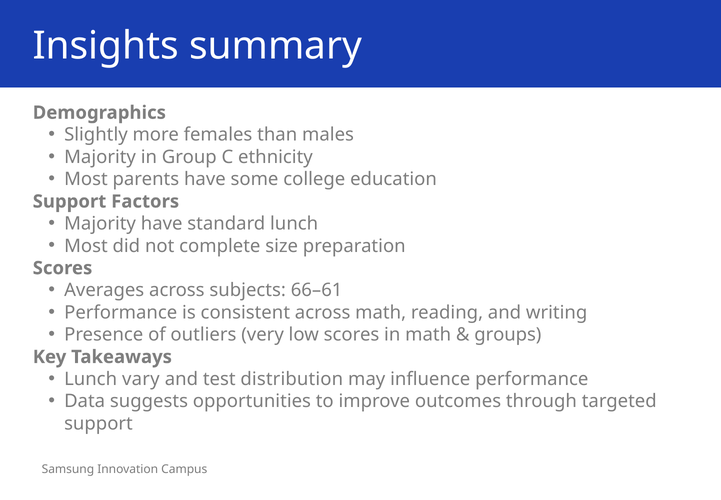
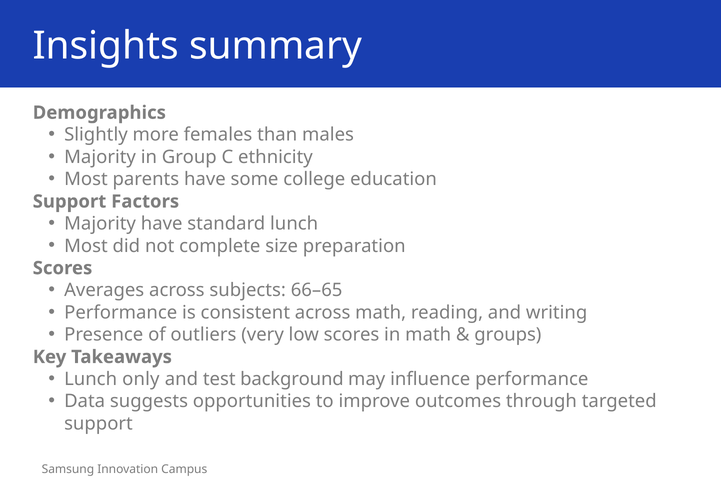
66–61: 66–61 -> 66–65 (317, 290)
vary: vary -> only (141, 379)
distribution: distribution -> background (292, 379)
